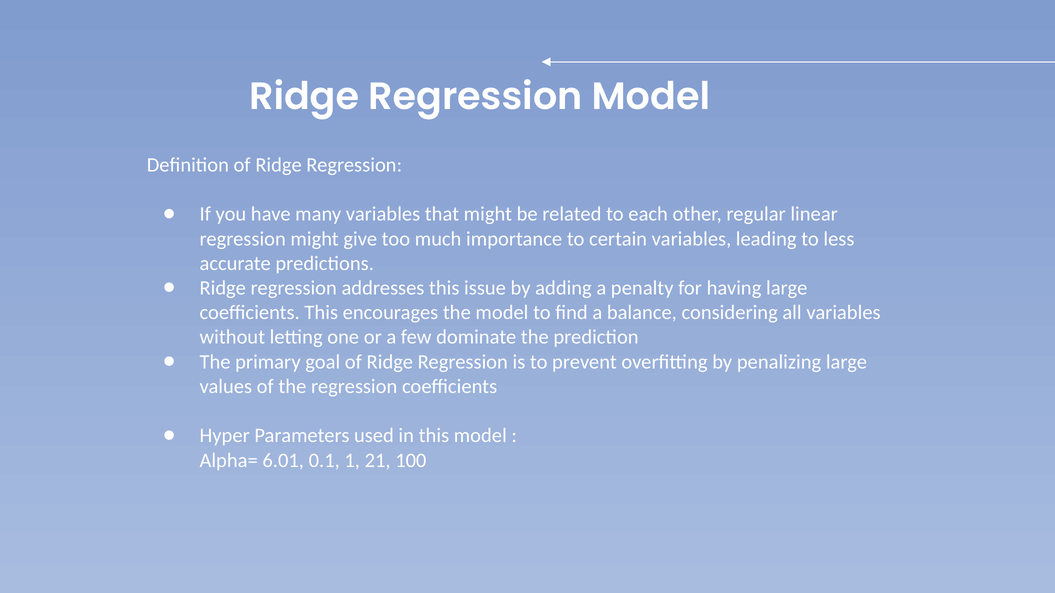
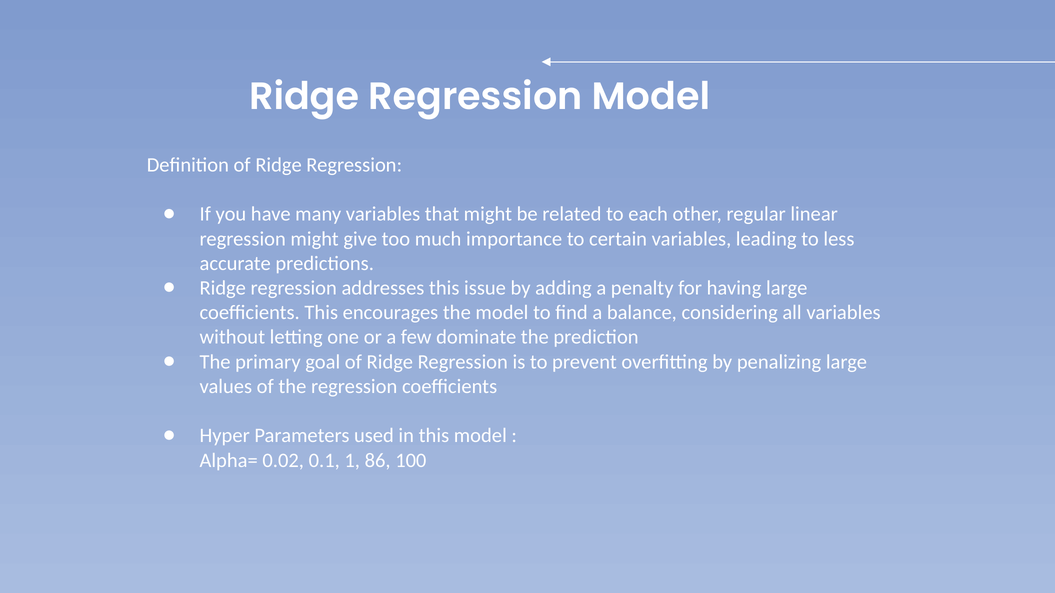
6.01: 6.01 -> 0.02 (283, 461)
21: 21 -> 86 (378, 461)
